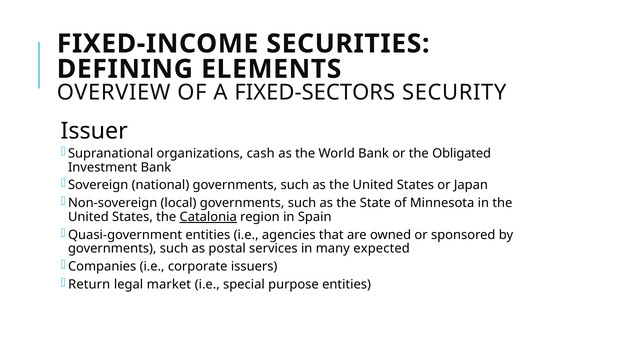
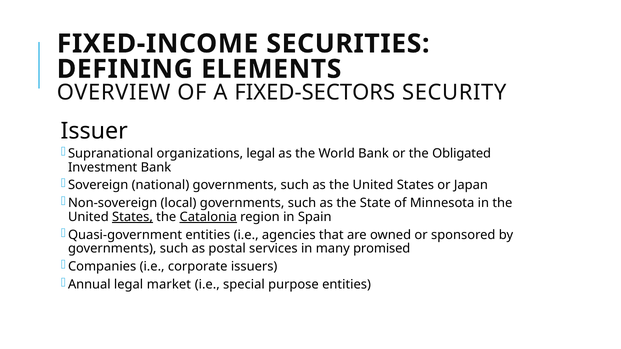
organizations cash: cash -> legal (261, 153)
States underline: none -> present (132, 217)
expected: expected -> promised (382, 249)
Return: Return -> Annual (89, 285)
